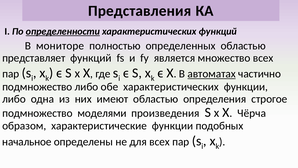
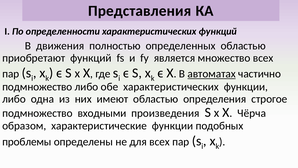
определенности underline: present -> none (63, 31)
мониторе: мониторе -> движения (60, 46)
представляет: представляет -> приобретают (34, 58)
моделями: моделями -> входными (102, 113)
начальное: начальное -> проблемы (27, 141)
